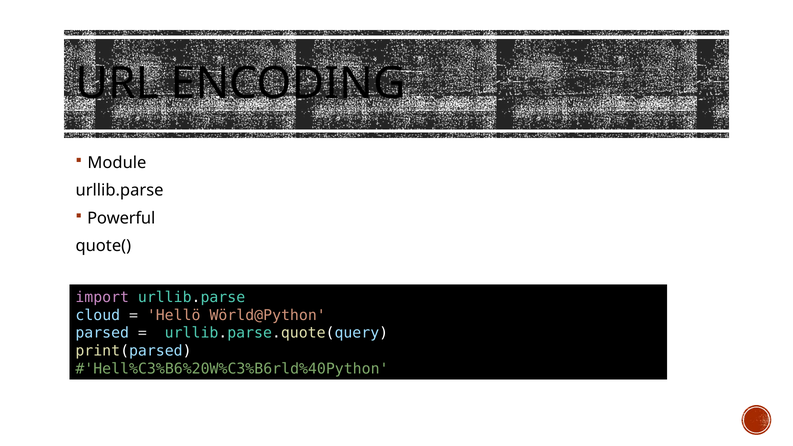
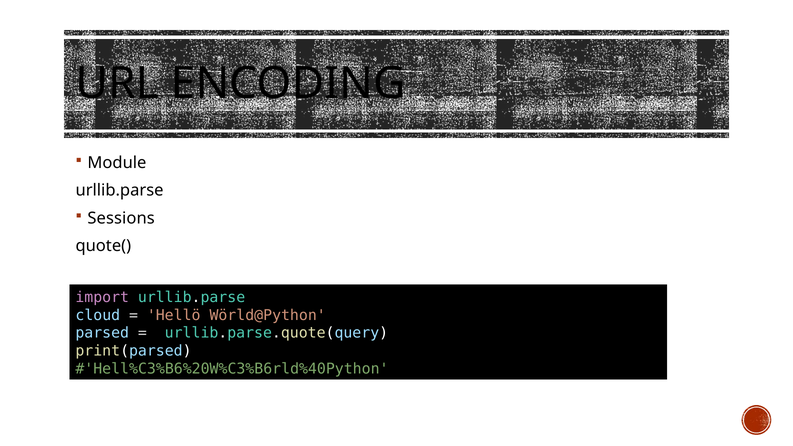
Powerful: Powerful -> Sessions (121, 218)
